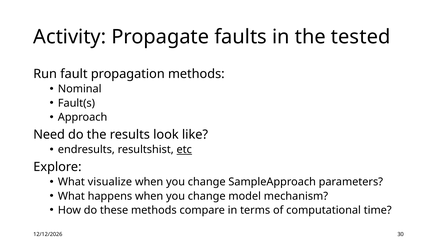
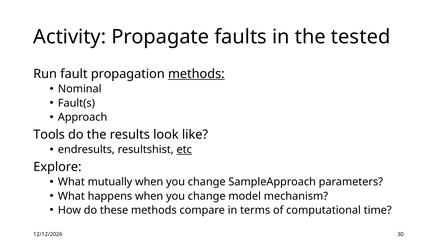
methods underline: none -> present (196, 74)
Need: Need -> Tools (49, 134)
visualize: visualize -> mutually (110, 182)
